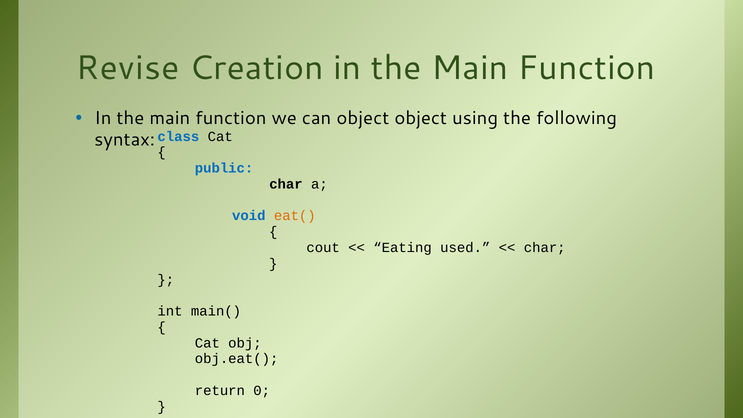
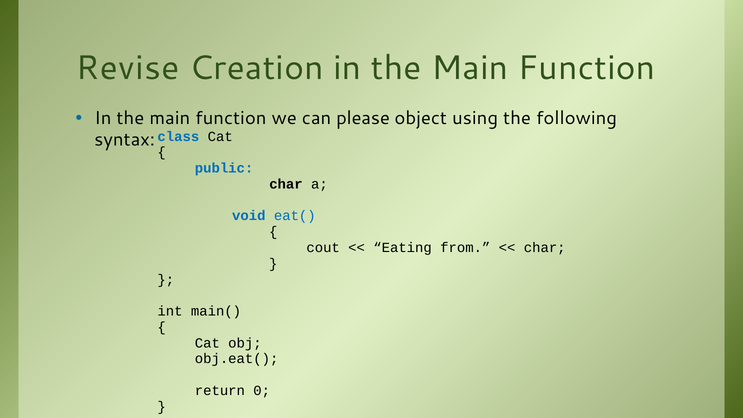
can object: object -> please (363, 118)
eat( colour: orange -> blue (295, 216)
used: used -> from (465, 248)
